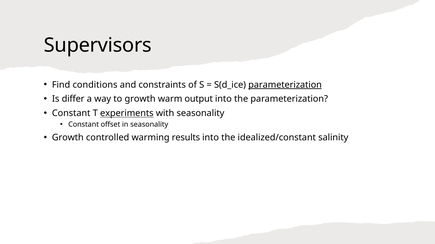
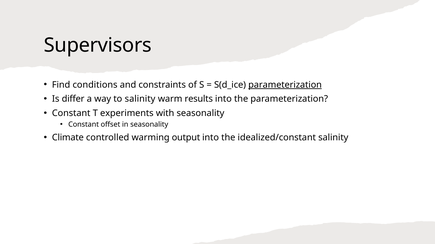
to growth: growth -> salinity (140, 99)
output: output -> results (199, 99)
experiments underline: present -> none (127, 114)
Growth: Growth -> Climate (68, 138)
results: results -> output (186, 138)
